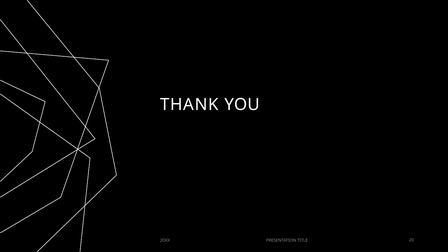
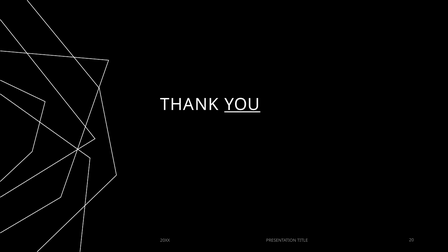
YOU underline: none -> present (242, 105)
